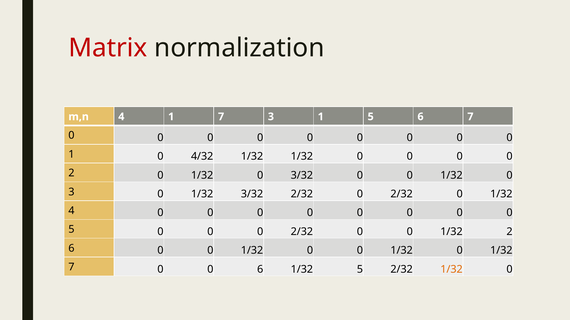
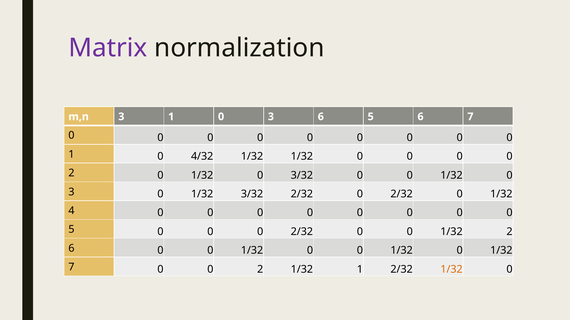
Matrix colour: red -> purple (108, 48)
m,n 4: 4 -> 3 (121, 117)
7: 7 -> 0 (221, 117)
3 1: 1 -> 6 (321, 117)
7 0 0 6: 6 -> 2 (260, 270)
1/32 5: 5 -> 1 (360, 270)
